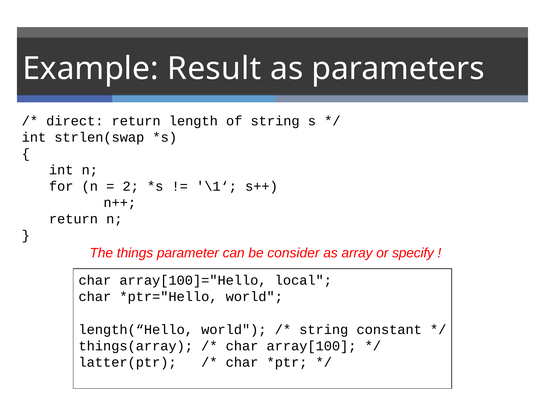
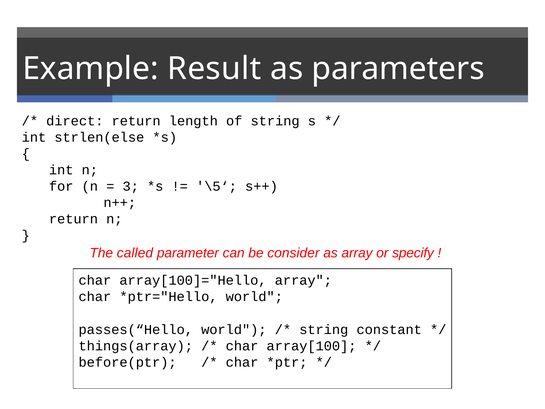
strlen(swap: strlen(swap -> strlen(else (99, 137)
2: 2 -> 3 (131, 186)
\1‘: \1‘ -> \5‘ (217, 186)
things: things -> called (135, 253)
array[100]="Hello local: local -> array (303, 280)
length(“Hello: length(“Hello -> passes(“Hello (136, 329)
latter(ptr: latter(ptr -> before(ptr (128, 362)
